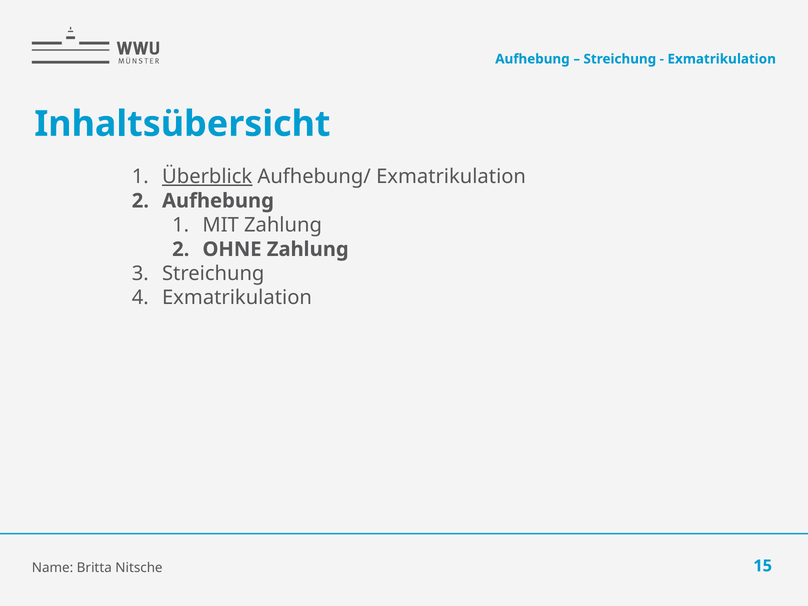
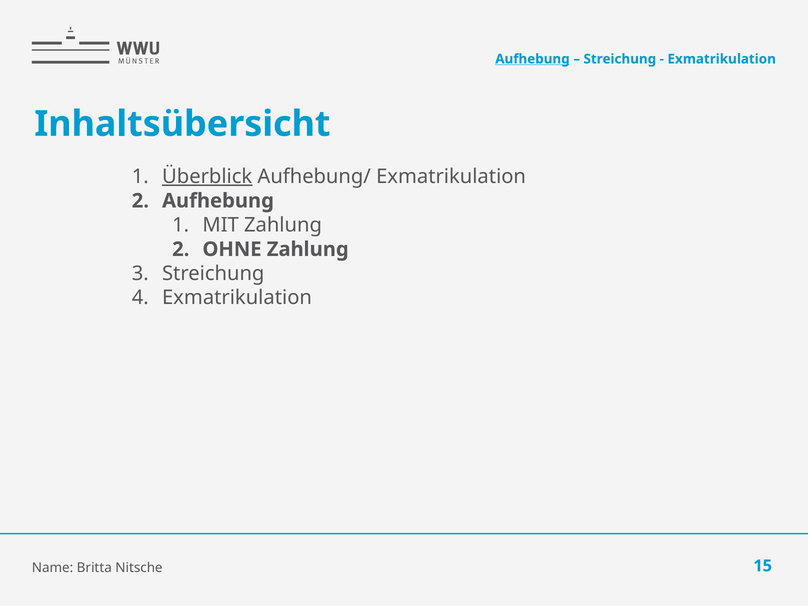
Aufhebung underline: none -> present (532, 59)
